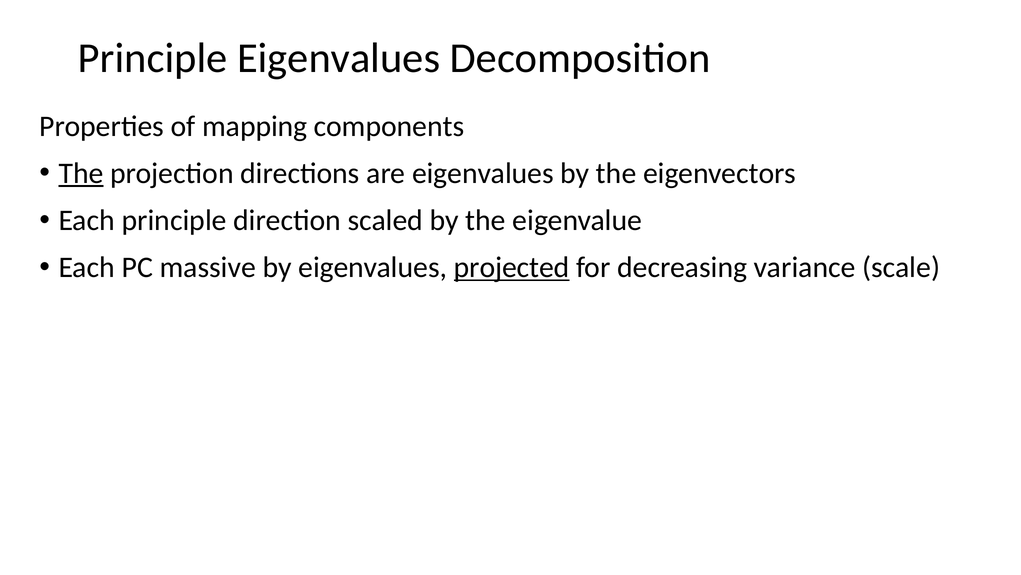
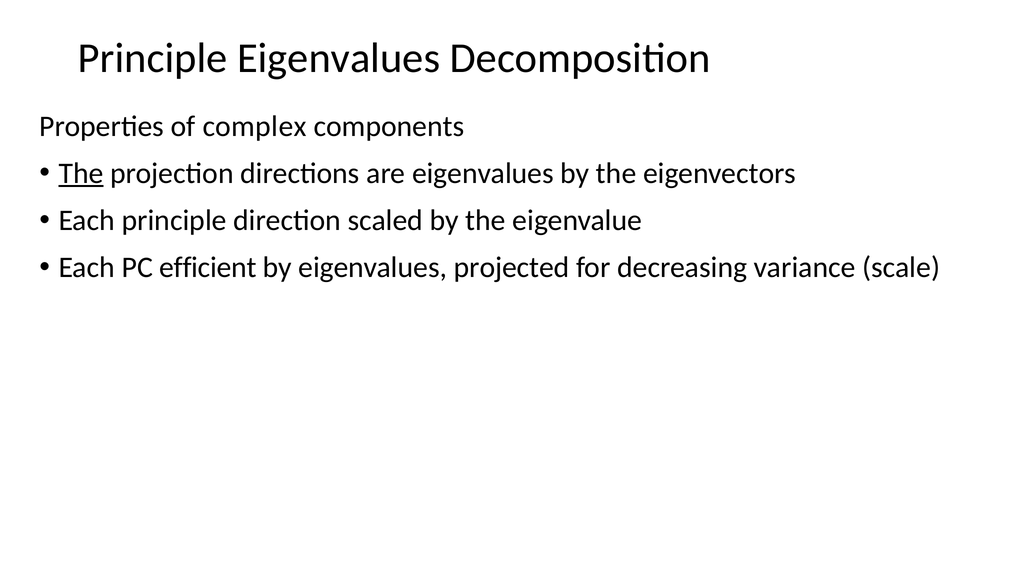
mapping: mapping -> complex (255, 126)
massive: massive -> efficient (208, 267)
projected underline: present -> none (512, 267)
